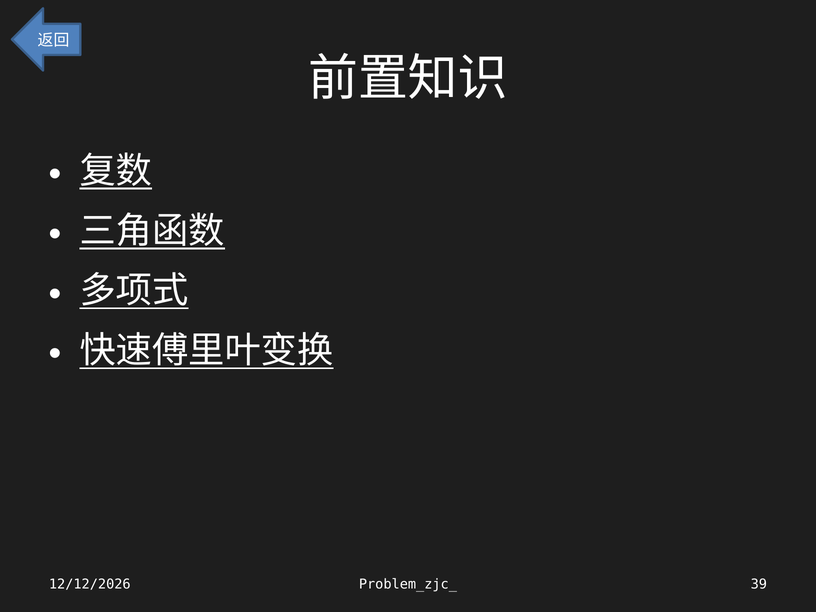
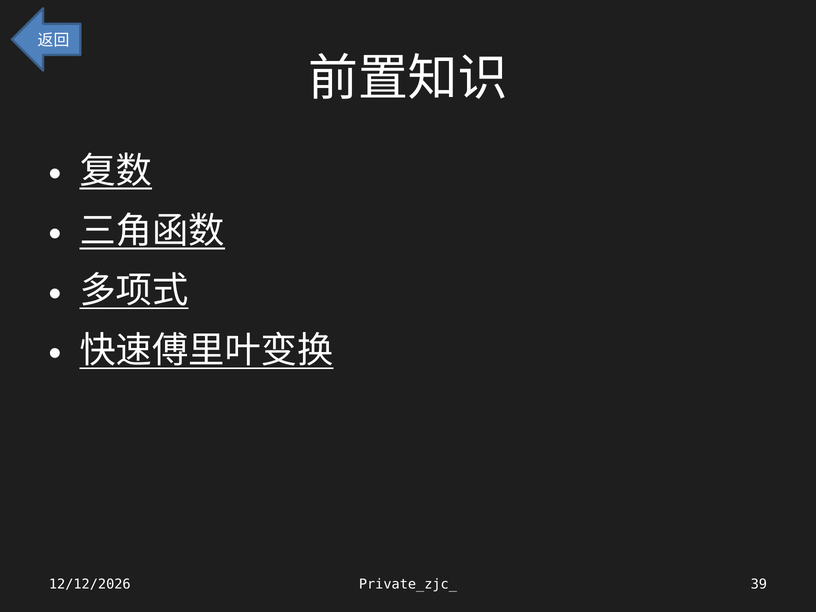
Problem_zjc_: Problem_zjc_ -> Private_zjc_ (408, 584)
